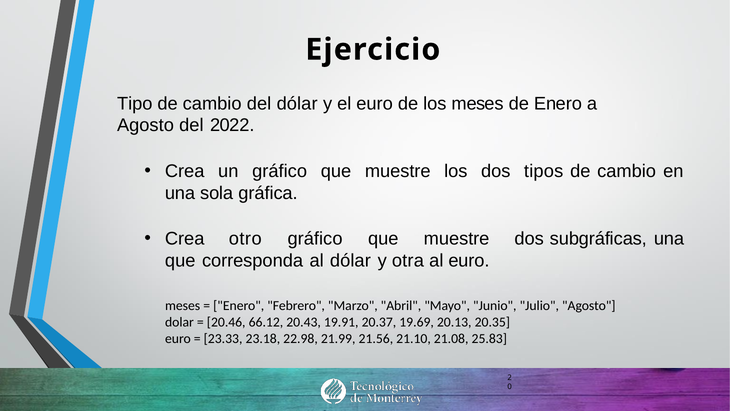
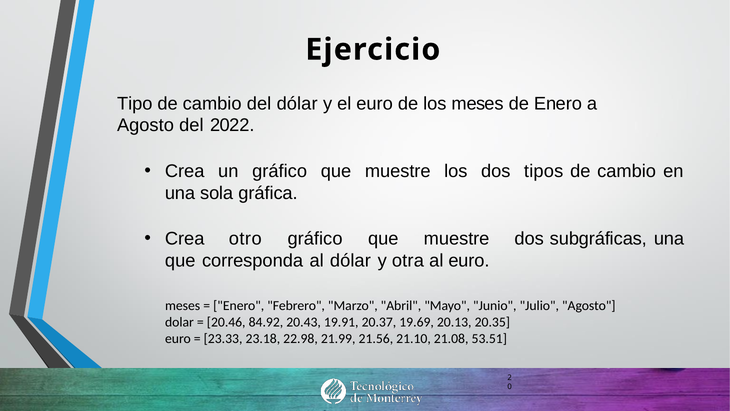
66.12: 66.12 -> 84.92 (266, 322)
25.83: 25.83 -> 53.51 (489, 338)
